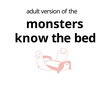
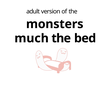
know: know -> much (32, 38)
